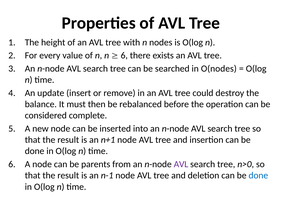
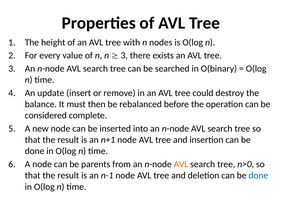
6: 6 -> 3 (124, 56)
O(nodes: O(nodes -> O(binary (219, 69)
AVL colour: purple -> orange (181, 165)
